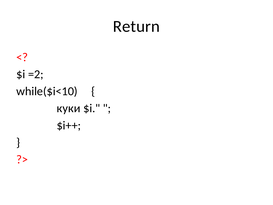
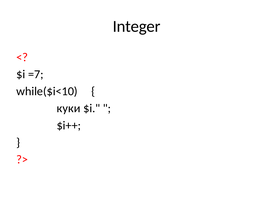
Return: Return -> Integer (137, 26)
=2: =2 -> =7 (36, 74)
